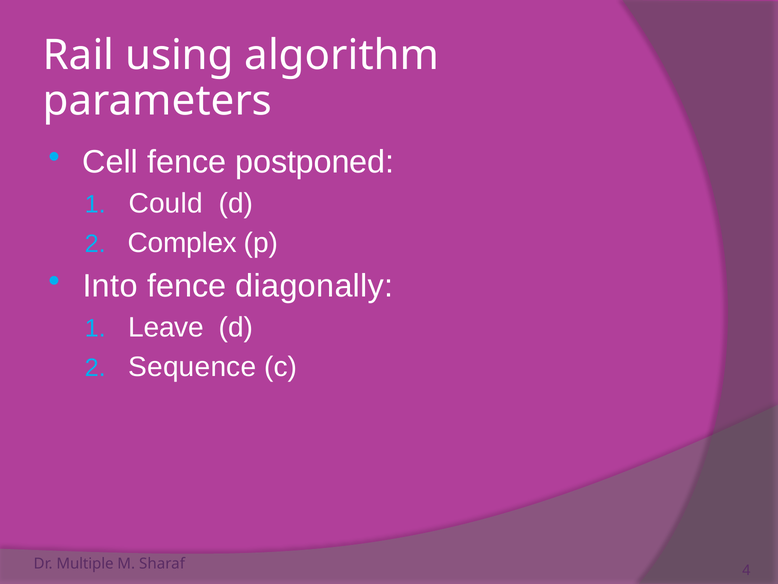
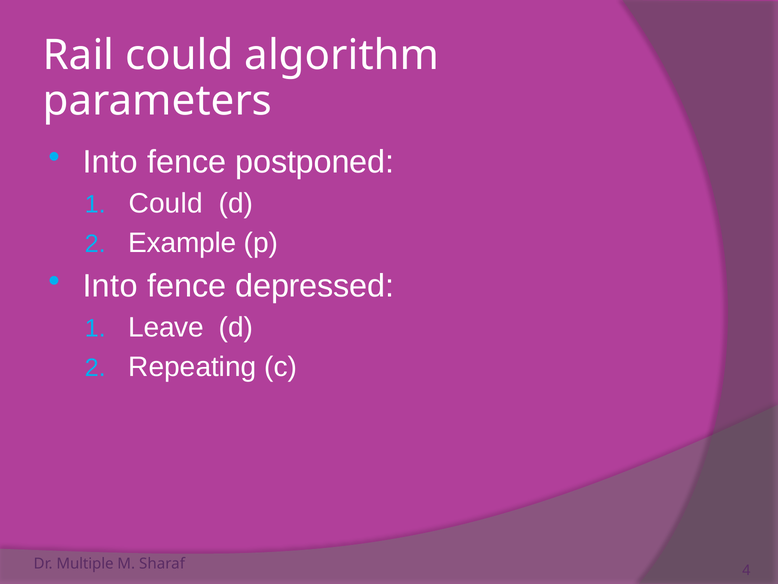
Rail using: using -> could (179, 55)
Cell: Cell -> Into (110, 162)
Complex: Complex -> Example (182, 243)
diagonally: diagonally -> depressed (315, 286)
Sequence: Sequence -> Repeating (192, 367)
